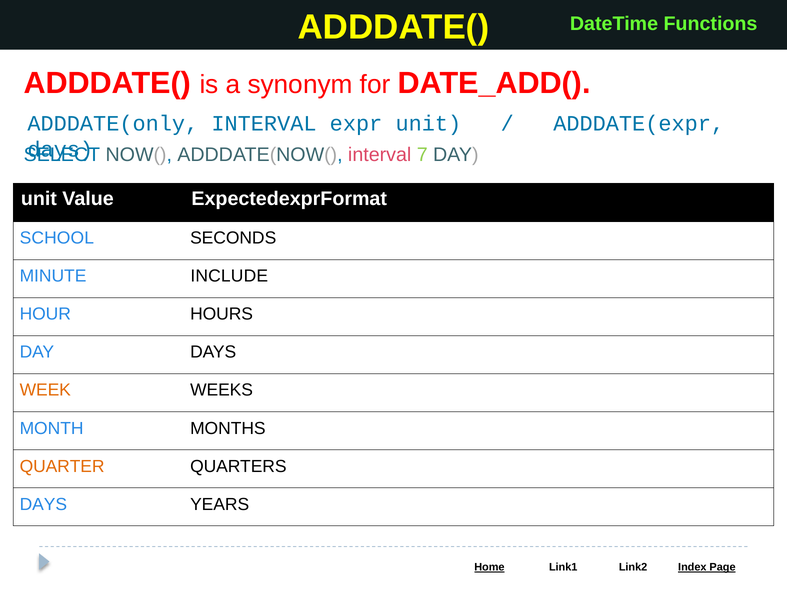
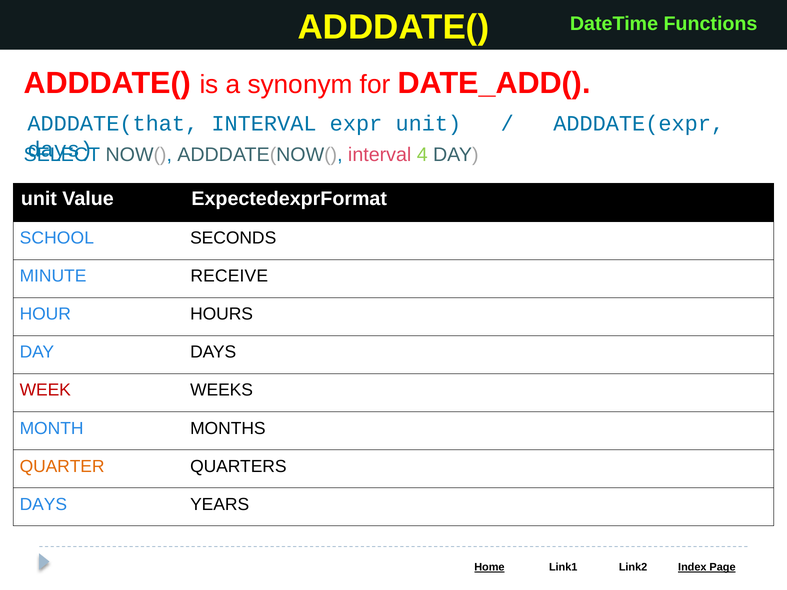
ADDDATE(only: ADDDATE(only -> ADDDATE(that (113, 123)
7: 7 -> 4 (422, 155)
INCLUDE: INCLUDE -> RECEIVE (229, 276)
WEEK colour: orange -> red (45, 390)
